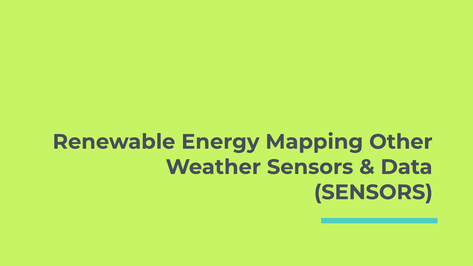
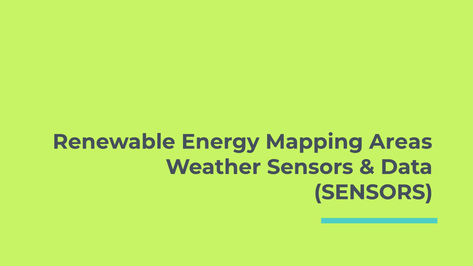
Other: Other -> Areas (401, 142)
